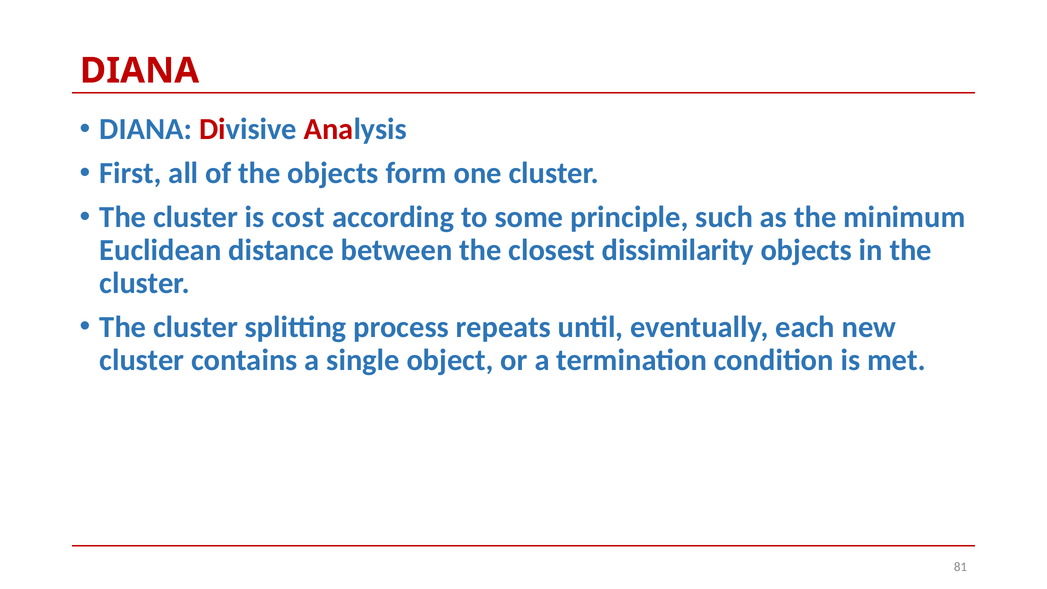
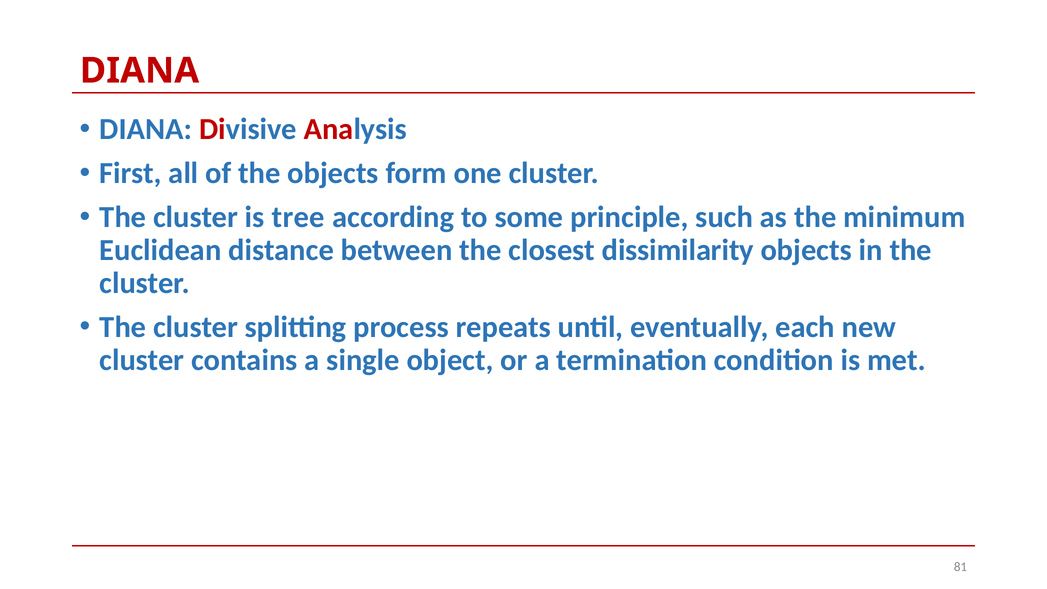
cost: cost -> tree (298, 217)
